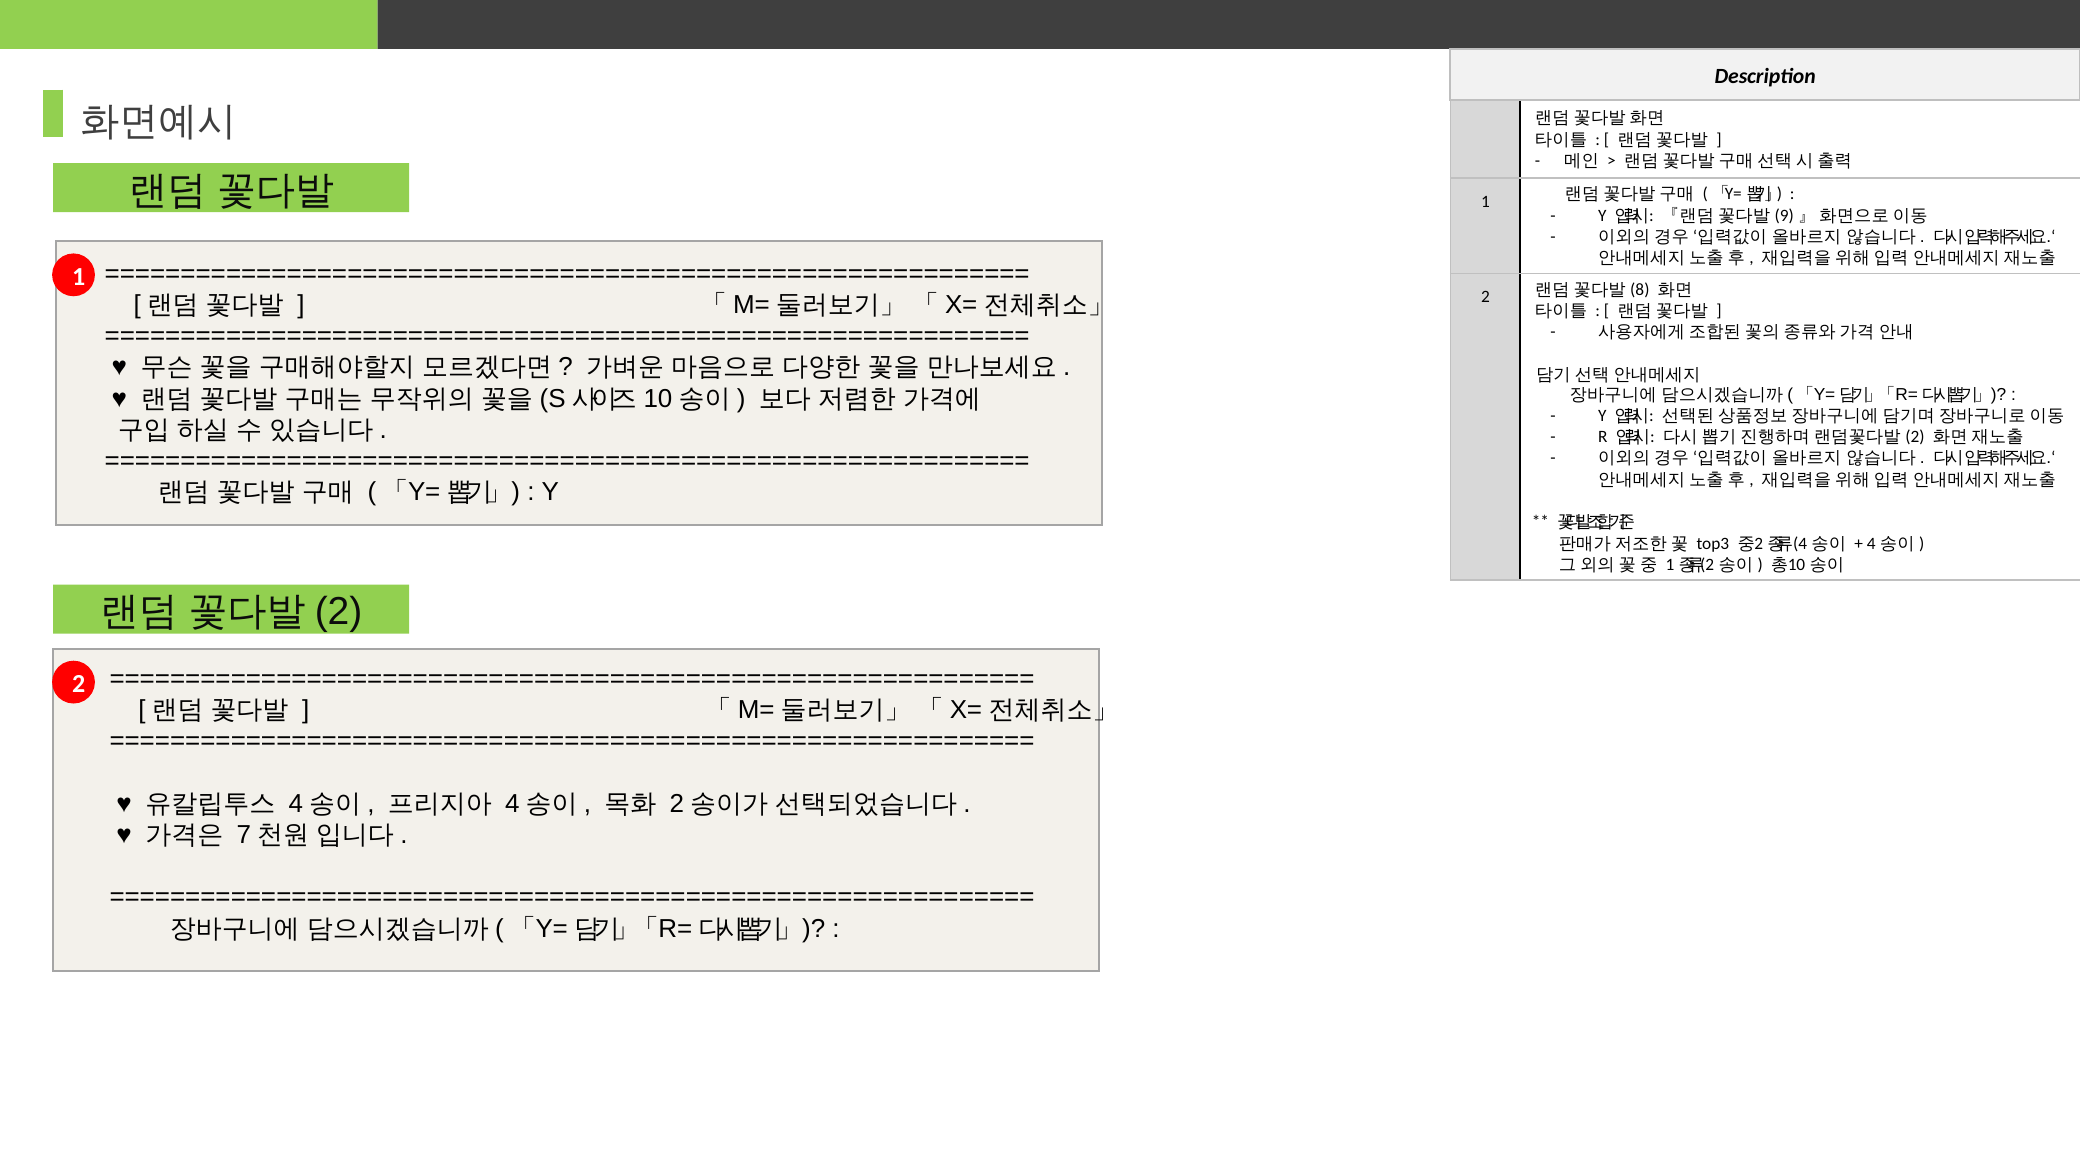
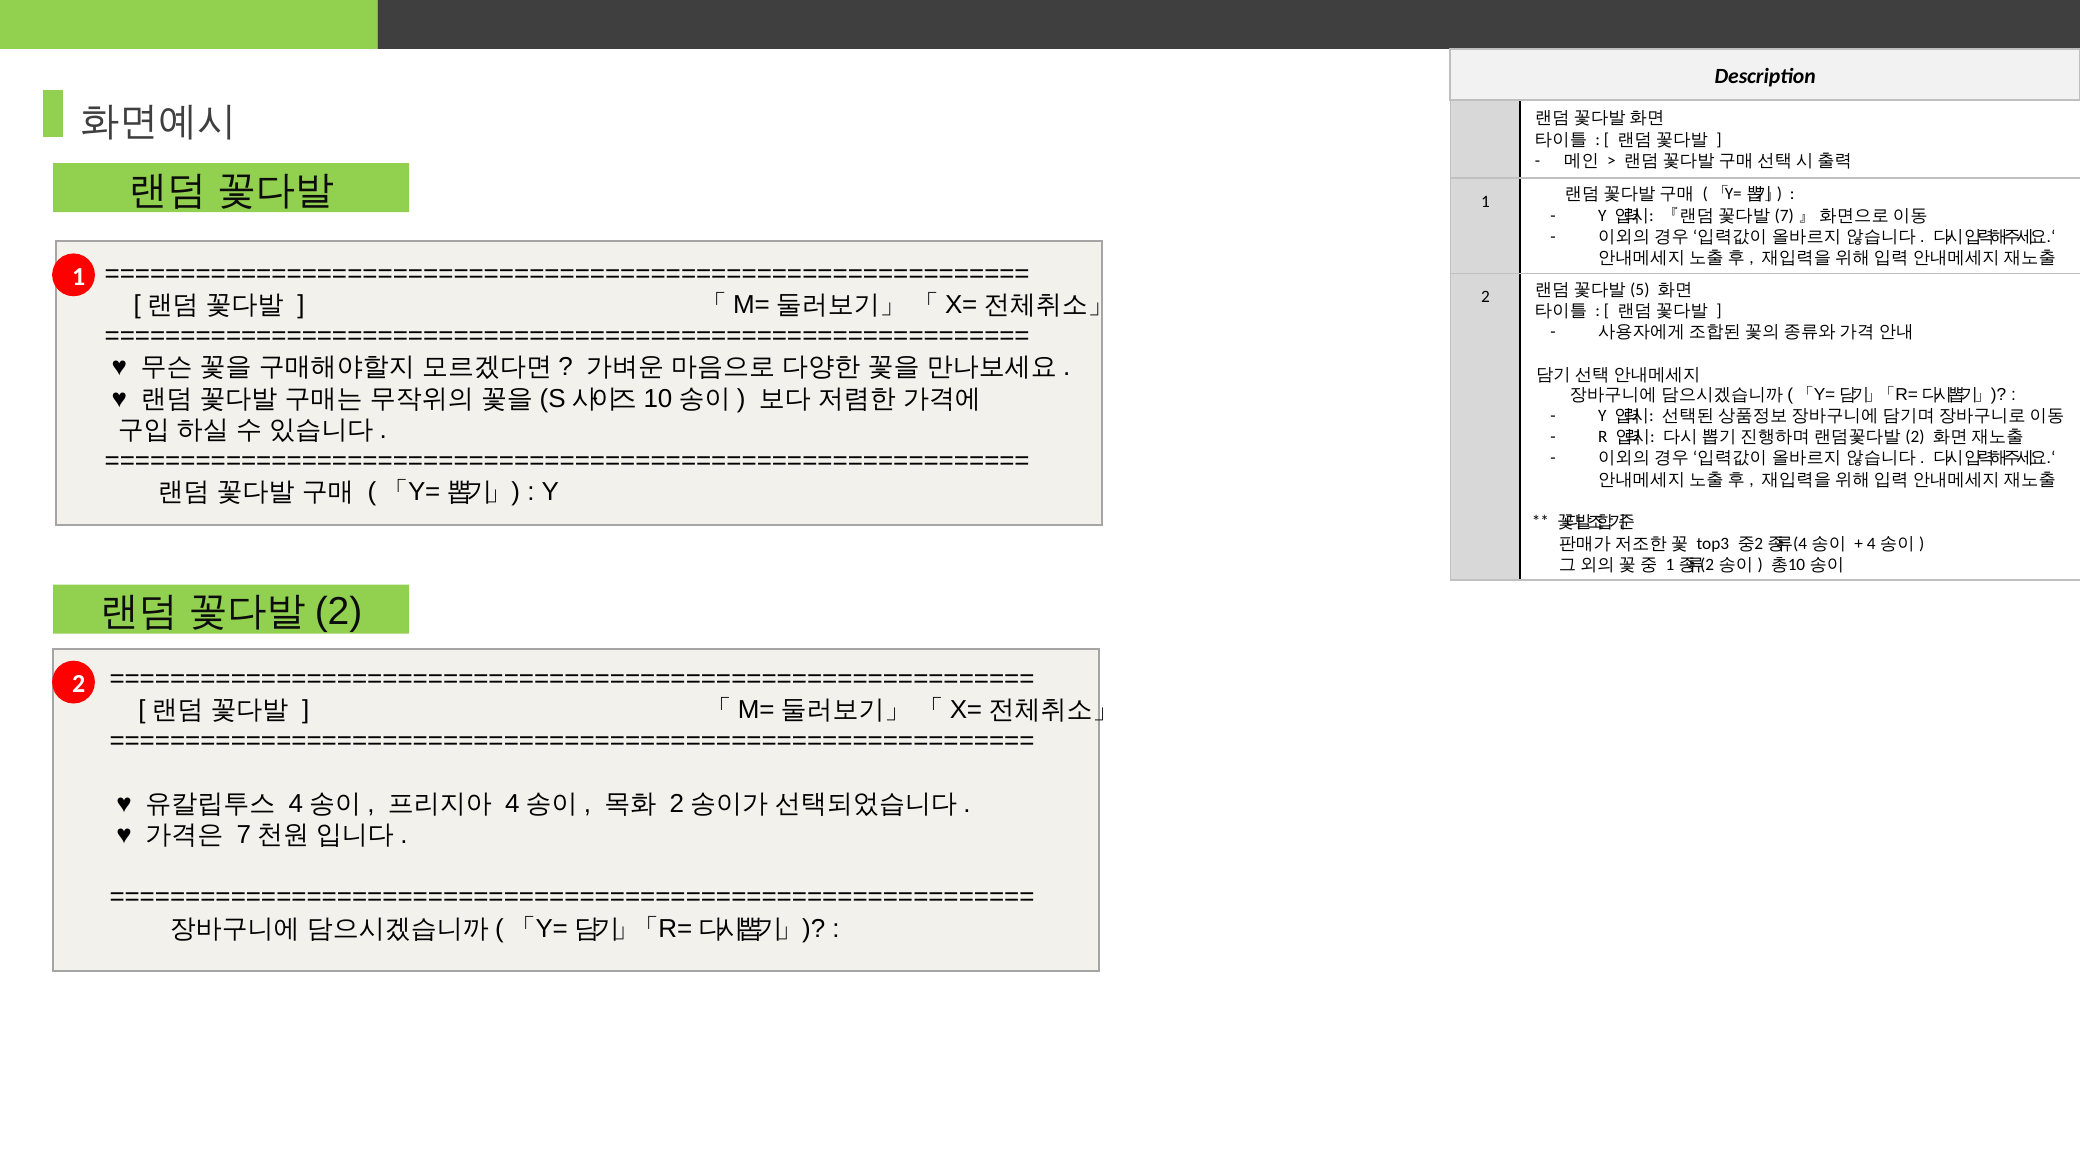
9: 9 -> 7 (1784, 215)
8: 8 -> 5 (1640, 289)
